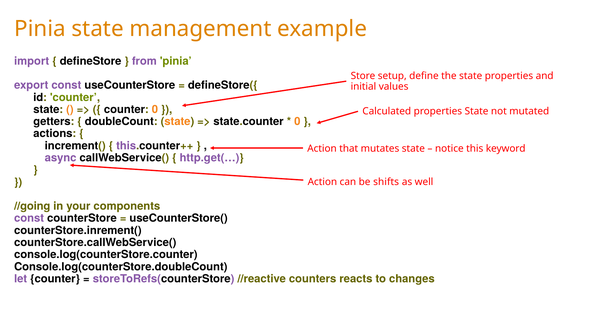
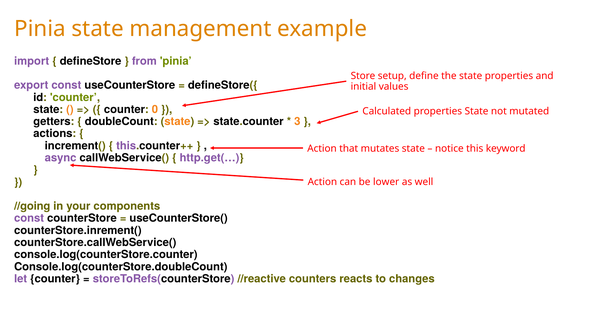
0: 0 -> 3 (297, 122)
shifts: shifts -> lower (386, 182)
